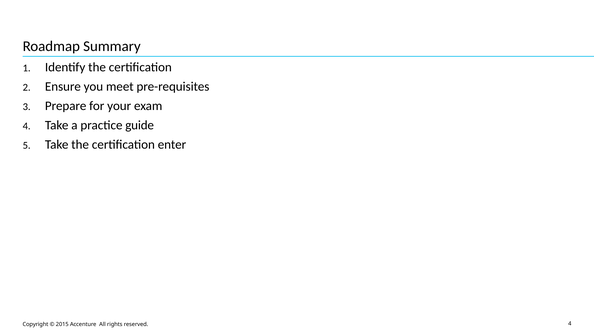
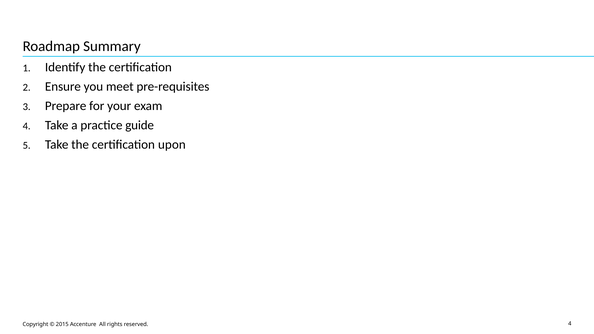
enter: enter -> upon (172, 145)
